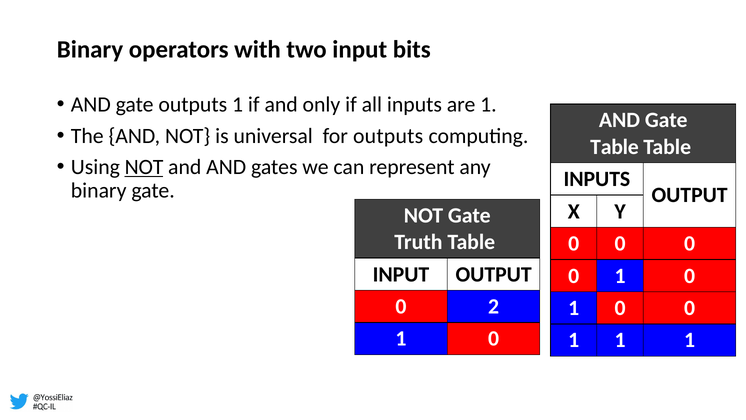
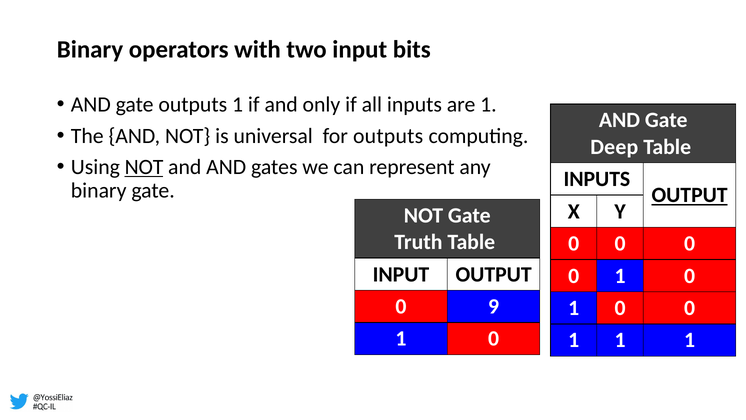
Table: Table -> Deep (614, 147)
OUTPUT underline: none -> present (690, 195)
2: 2 -> 9 (494, 306)
